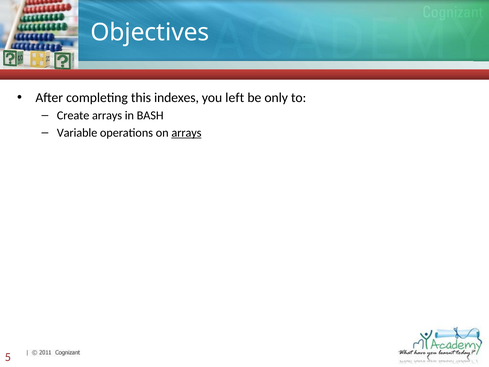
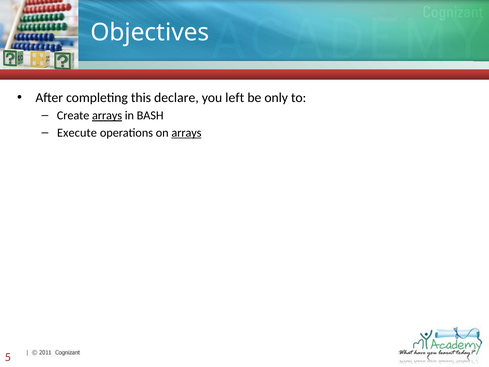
indexes: indexes -> declare (176, 98)
arrays underline: none -> present (107, 115)
Variable: Variable -> Execute (77, 133)
